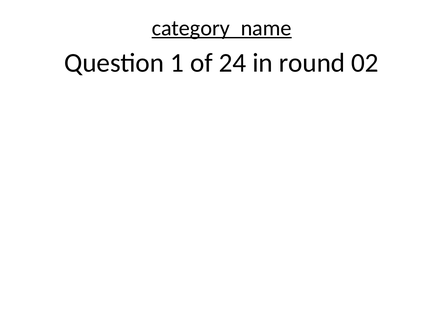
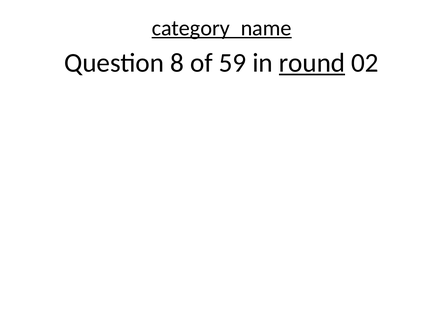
1: 1 -> 8 (177, 63)
24: 24 -> 59 (232, 63)
round underline: none -> present (312, 63)
